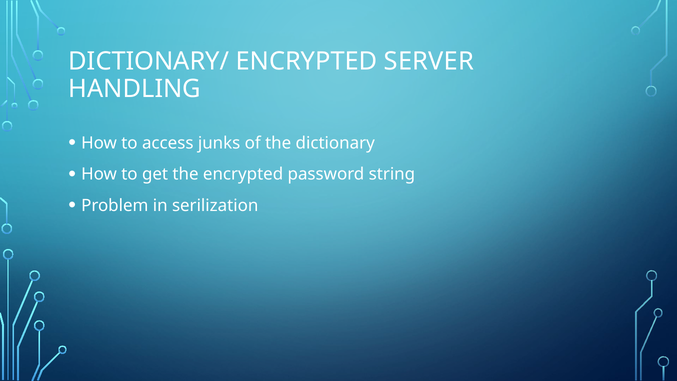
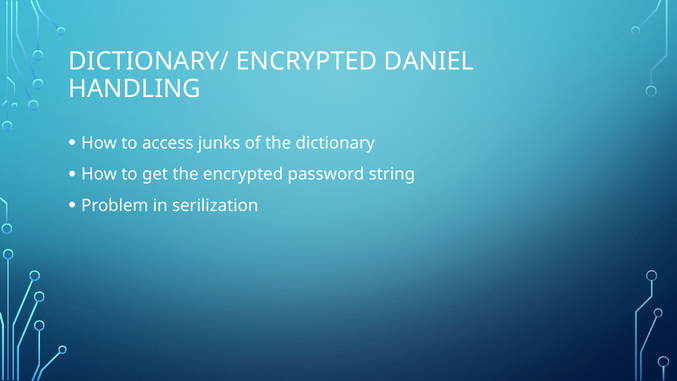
SERVER: SERVER -> DANIEL (429, 62)
